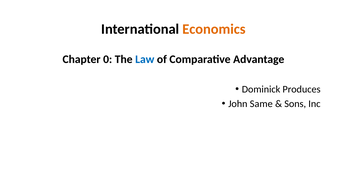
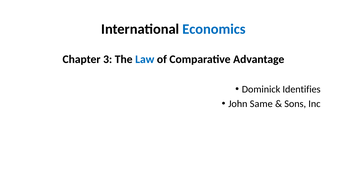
Economics colour: orange -> blue (214, 29)
0: 0 -> 3 (108, 59)
Produces: Produces -> Identifies (302, 89)
